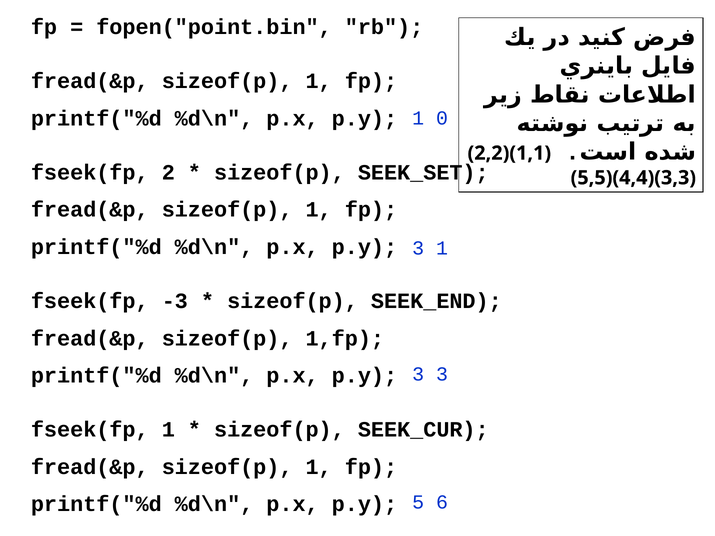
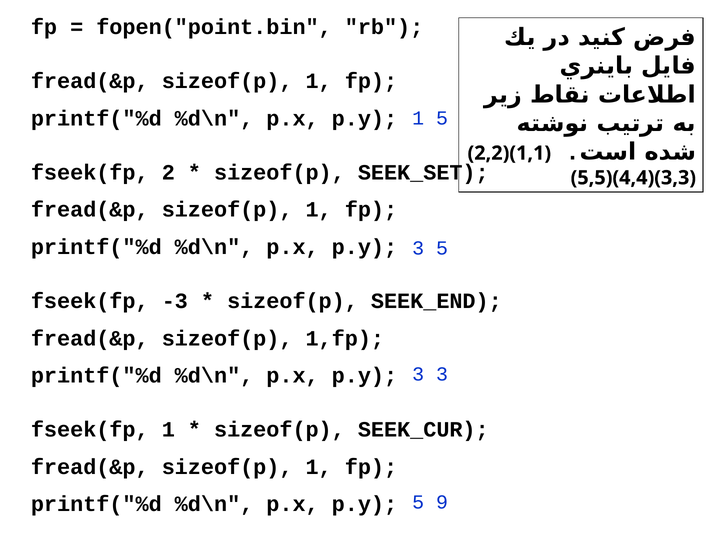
1 0: 0 -> 5 (442, 118)
1: 1 -> 5 (442, 248)
6: 6 -> 9 (442, 503)
